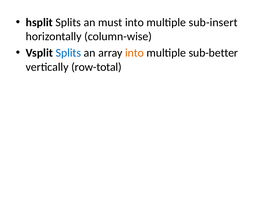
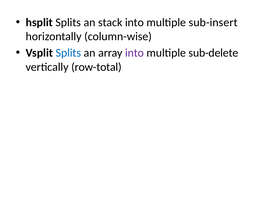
must: must -> stack (110, 22)
into colour: orange -> purple (135, 53)
sub-better: sub-better -> sub-delete (213, 53)
